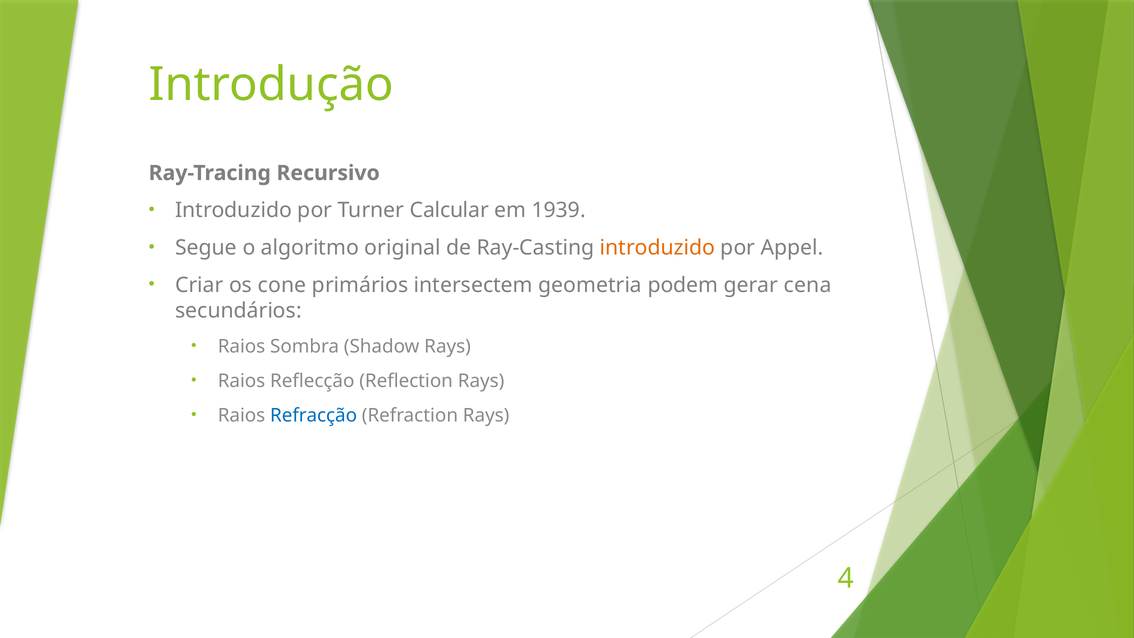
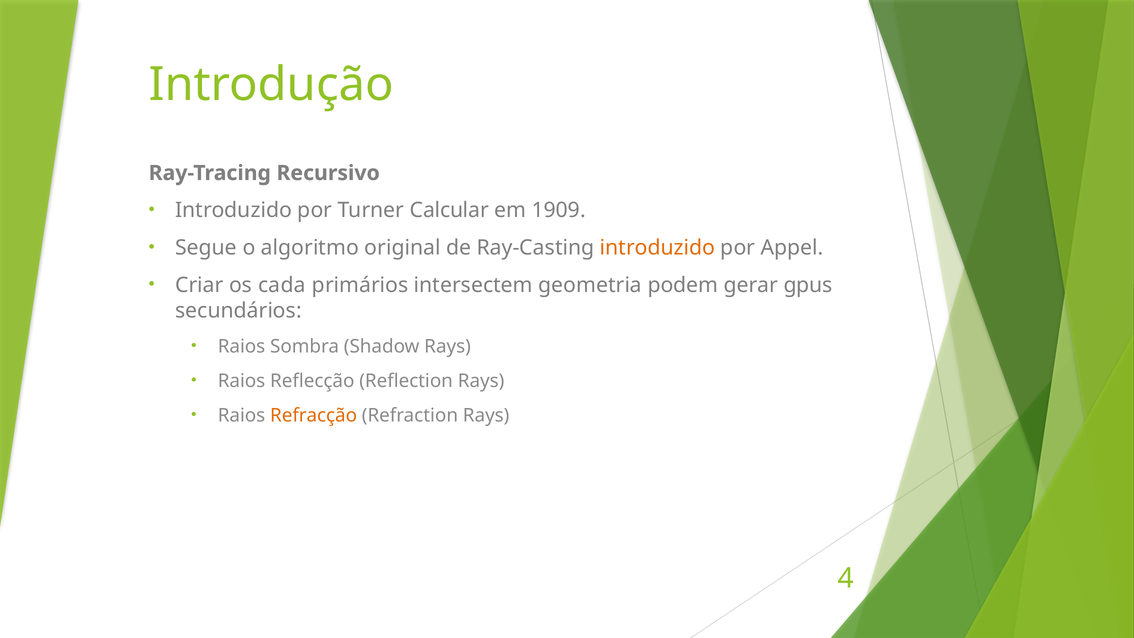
1939: 1939 -> 1909 (559, 210)
cone: cone -> cada (282, 285)
cena: cena -> gpus (808, 285)
Refracção colour: blue -> orange (314, 415)
